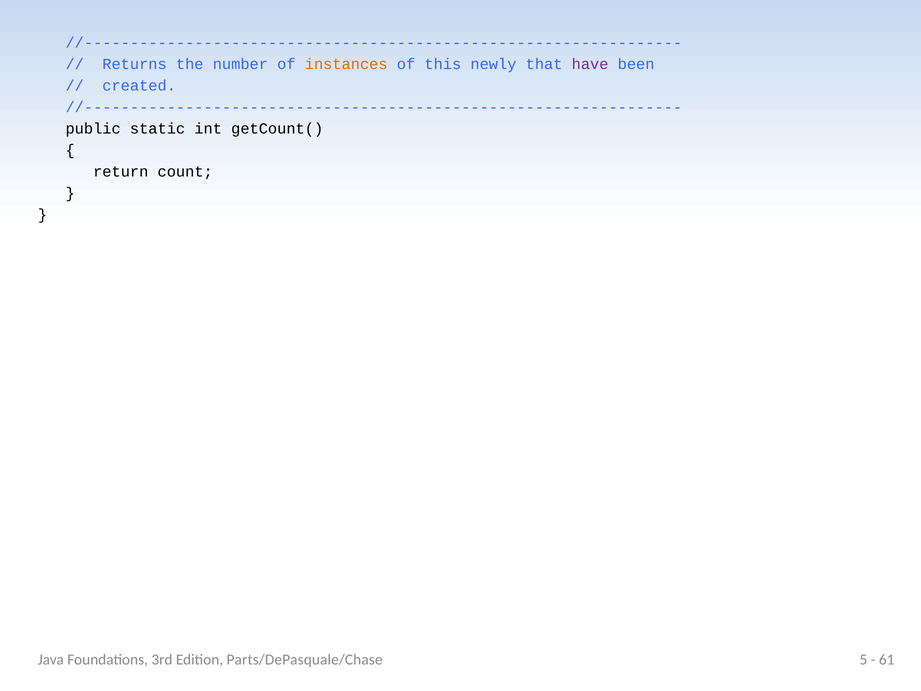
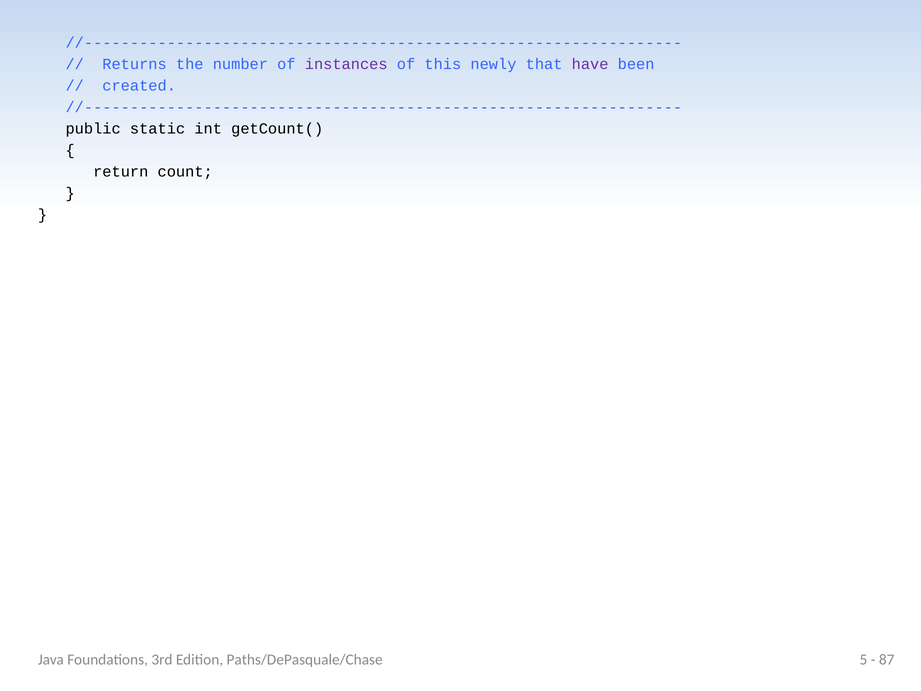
instances colour: orange -> purple (346, 64)
Parts/DePasquale/Chase: Parts/DePasquale/Chase -> Paths/DePasquale/Chase (305, 660)
61: 61 -> 87 (887, 660)
